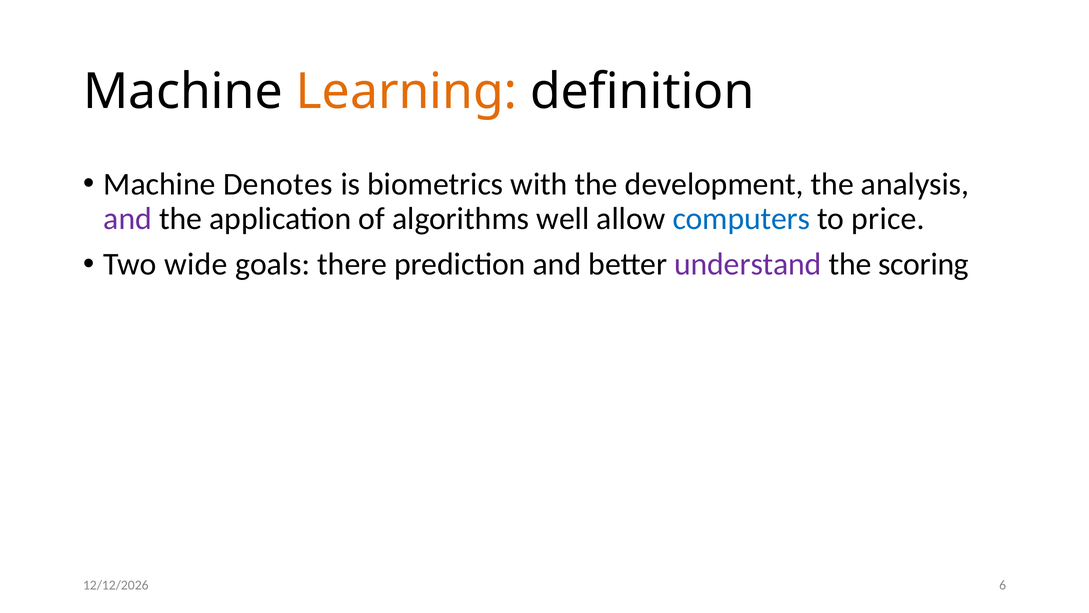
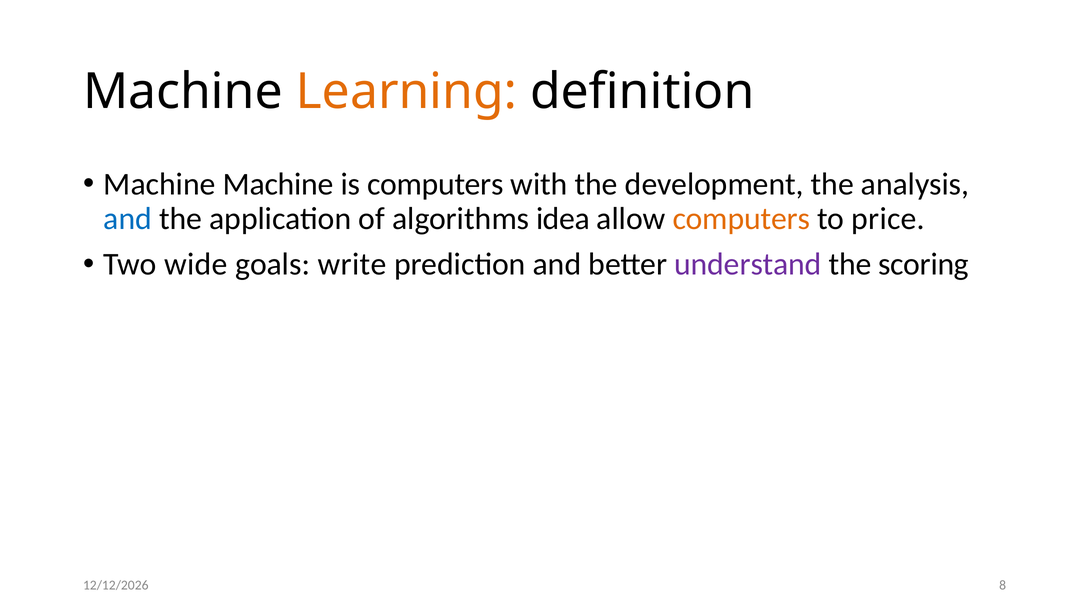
Machine Denotes: Denotes -> Machine (278, 184)
is biometrics: biometrics -> computers (435, 184)
and colour: purple -> blue (128, 218)
well: well -> idea (563, 218)
computers colour: blue -> orange (741, 218)
there: there -> write (352, 264)
6: 6 -> 8 (1003, 585)
